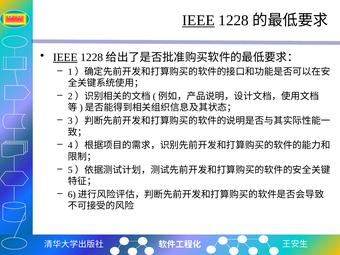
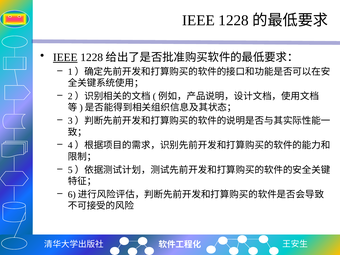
IEEE underline: present -> none (198, 20)
